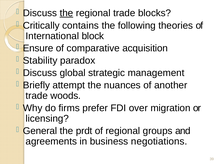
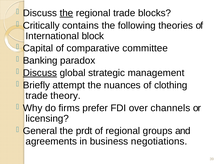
Ensure: Ensure -> Capital (38, 48)
acquisition: acquisition -> committee (145, 48)
Stability: Stability -> Banking (40, 61)
Discuss underline: none -> present (40, 73)
another: another -> clothing (171, 85)
woods: woods -> theory (66, 96)
migration: migration -> channels (170, 108)
